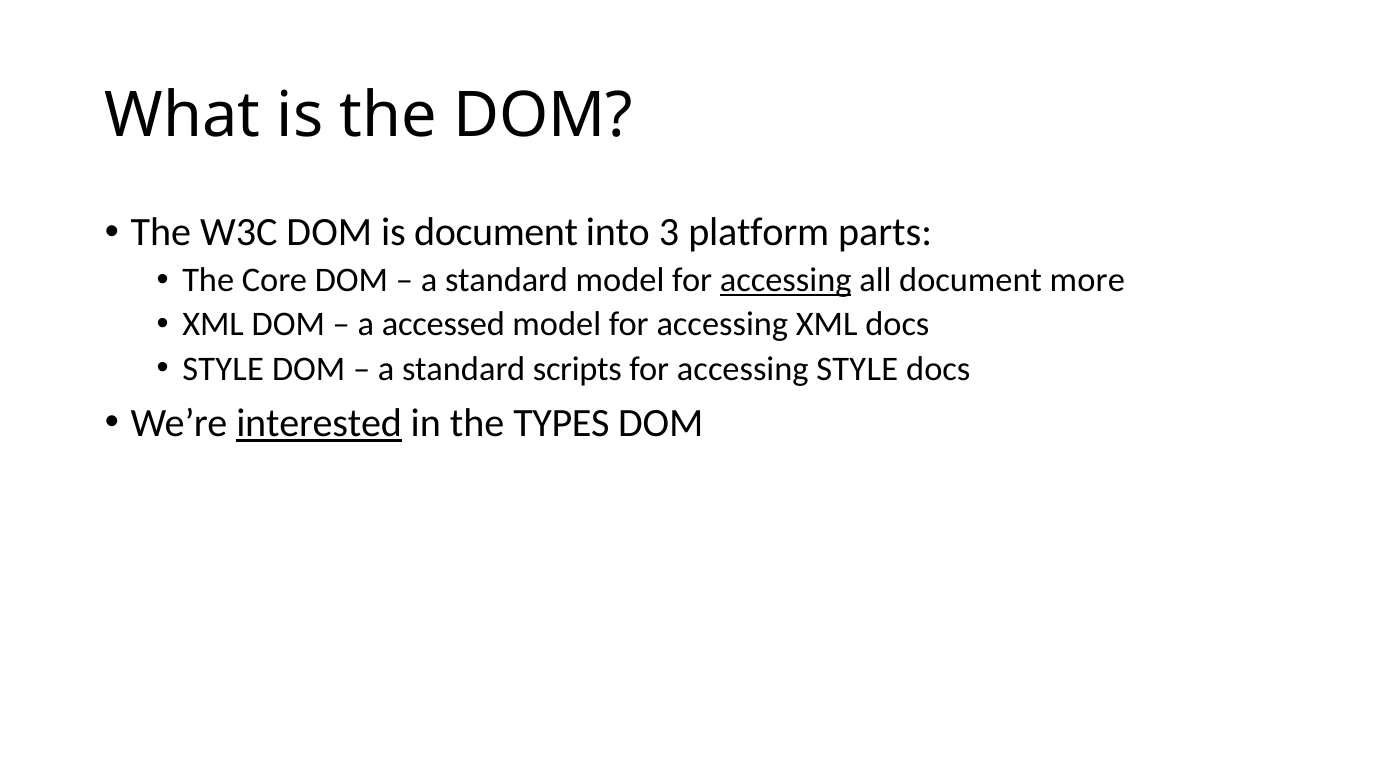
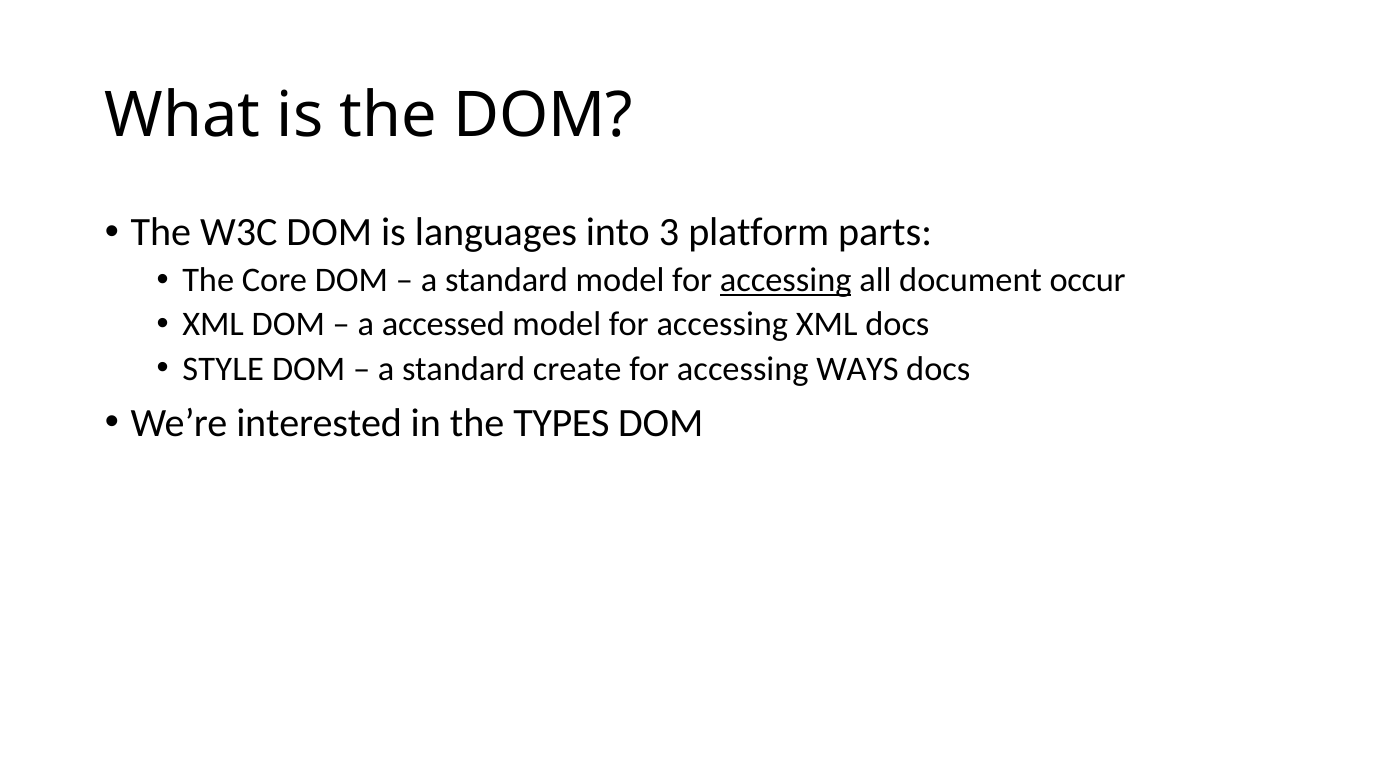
is document: document -> languages (496, 233)
more: more -> occur (1088, 280)
scripts: scripts -> create (577, 369)
accessing STYLE: STYLE -> WAYS (857, 369)
interested underline: present -> none (319, 423)
